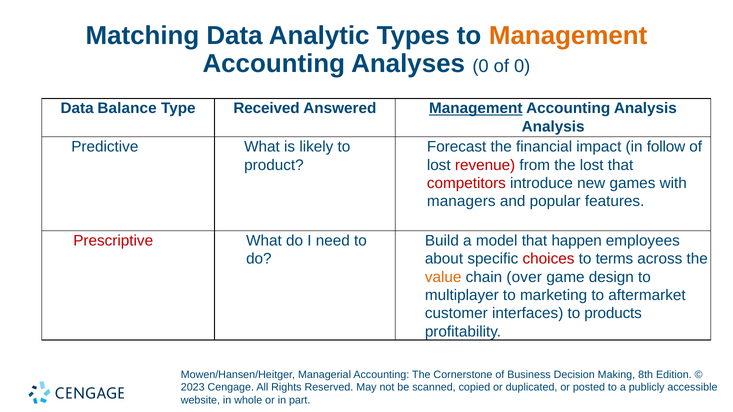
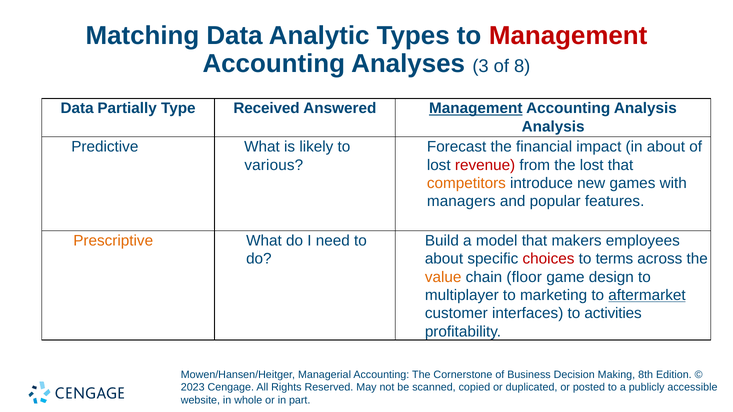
Management colour: orange -> red (568, 36)
Analyses 0: 0 -> 3 (481, 66)
of 0: 0 -> 8 (522, 66)
Balance: Balance -> Partially (127, 108)
in follow: follow -> about (666, 147)
product: product -> various (274, 165)
competitors colour: red -> orange (466, 183)
Prescriptive colour: red -> orange (113, 241)
happen: happen -> makers (577, 241)
over: over -> floor (524, 277)
aftermarket underline: none -> present (647, 295)
products: products -> activities (613, 314)
